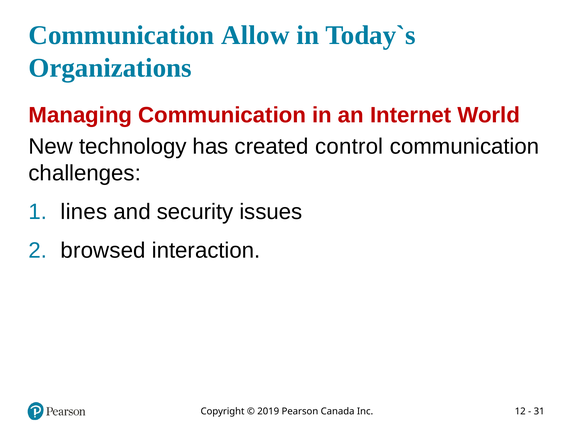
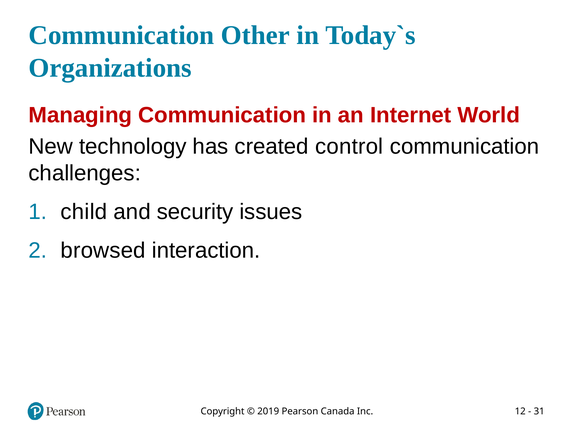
Allow: Allow -> Other (255, 35)
lines: lines -> child (84, 212)
